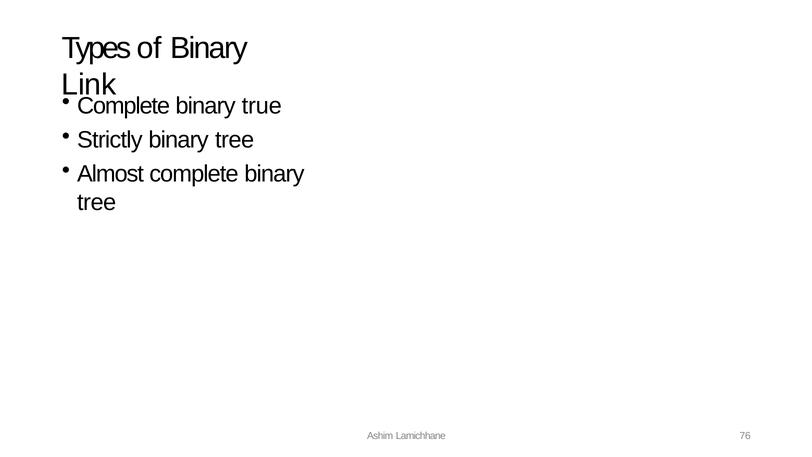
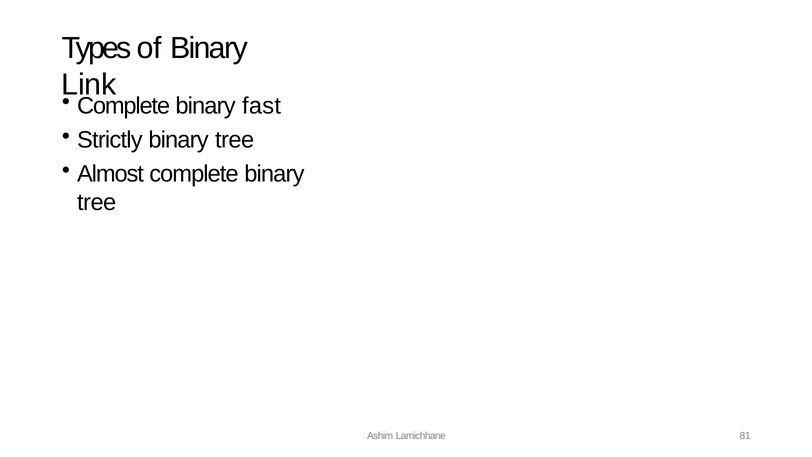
true: true -> fast (262, 106)
76: 76 -> 81 (745, 436)
